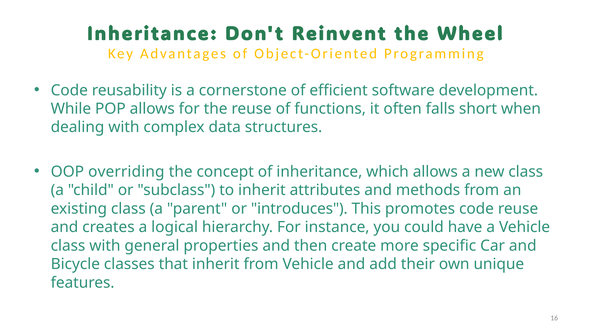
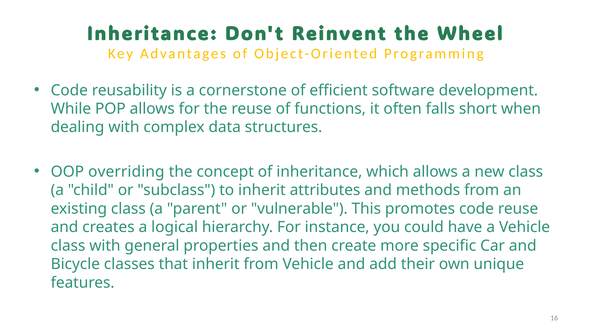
introduces: introduces -> vulnerable (299, 209)
